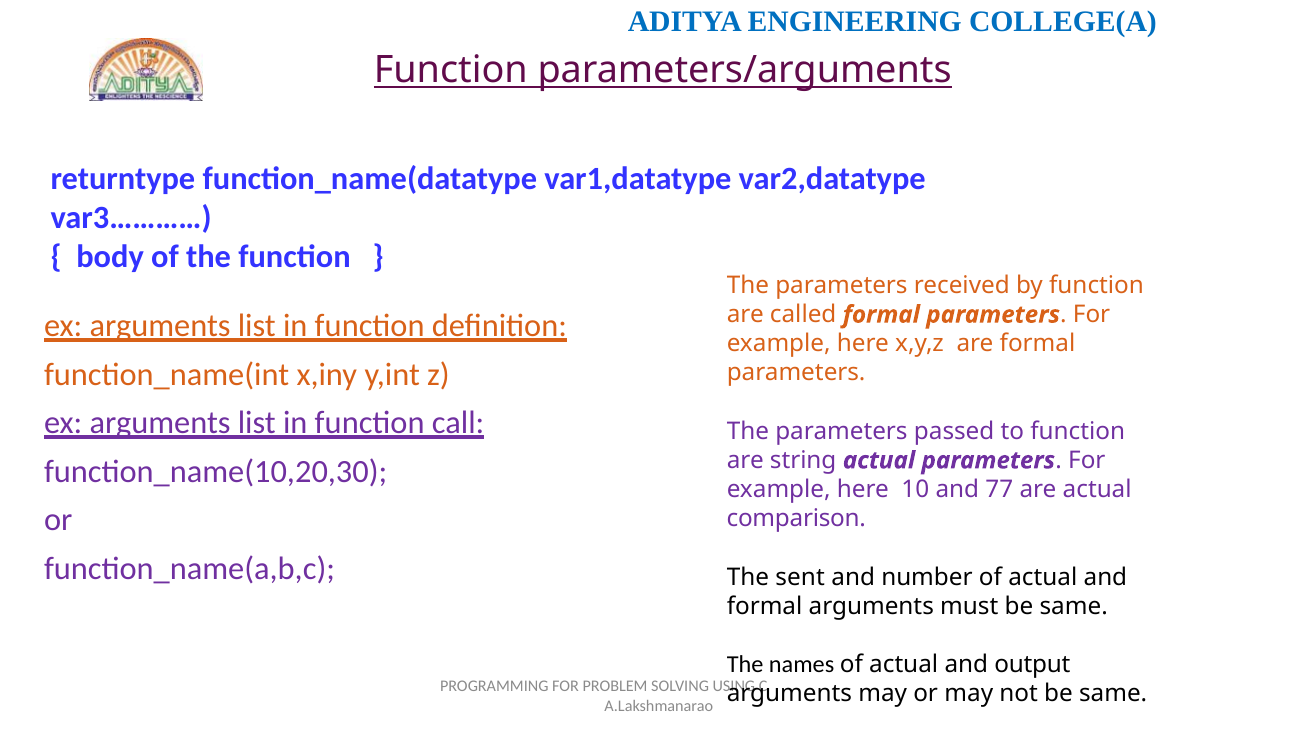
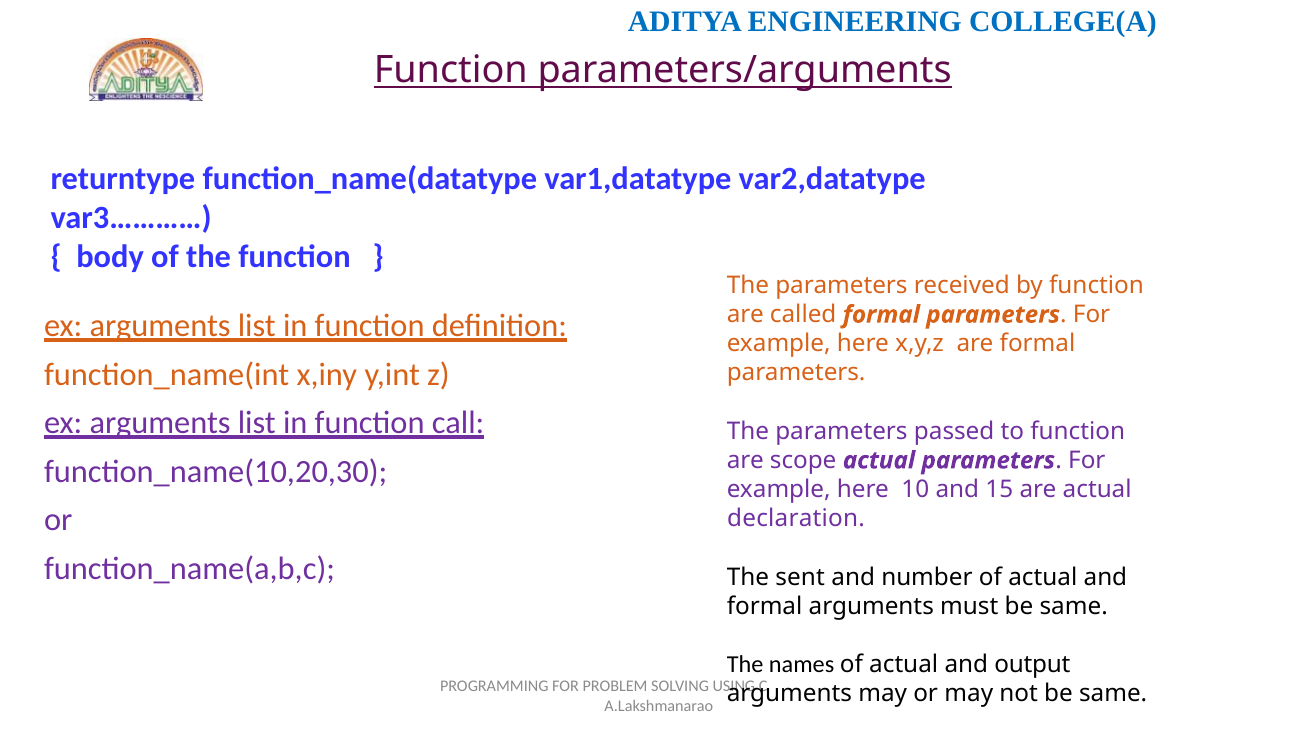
string: string -> scope (803, 460)
77: 77 -> 15 (999, 490)
comparison: comparison -> declaration (796, 519)
